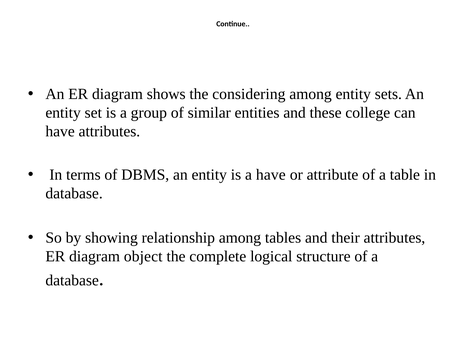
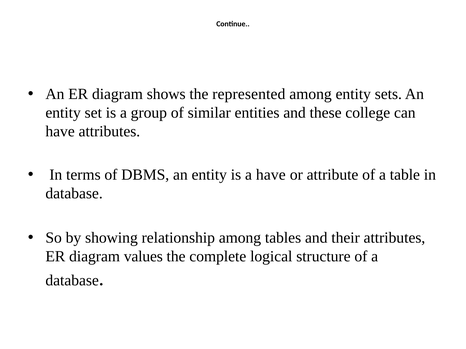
considering: considering -> represented (249, 94)
object: object -> values (143, 257)
